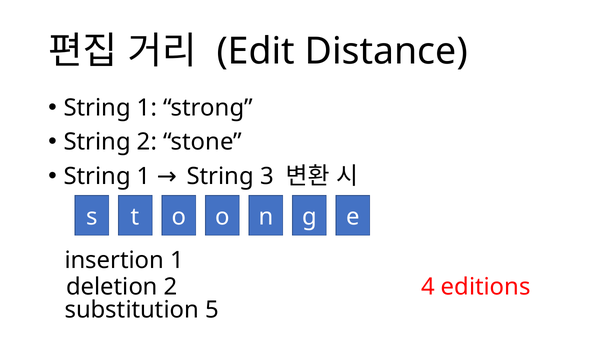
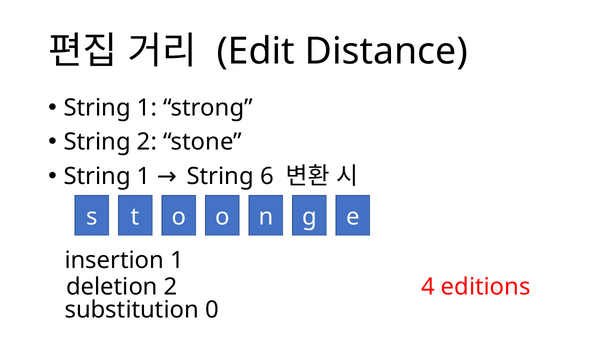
3: 3 -> 6 (267, 176)
5: 5 -> 0 (212, 310)
